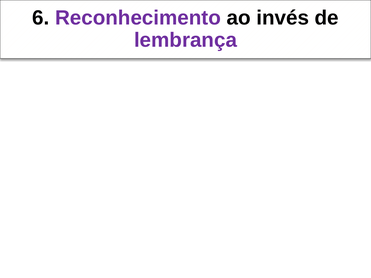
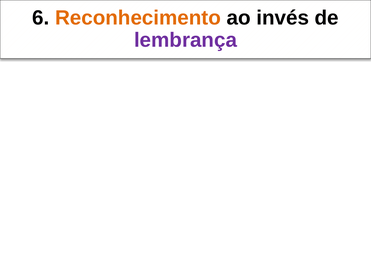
Reconhecimento colour: purple -> orange (138, 18)
